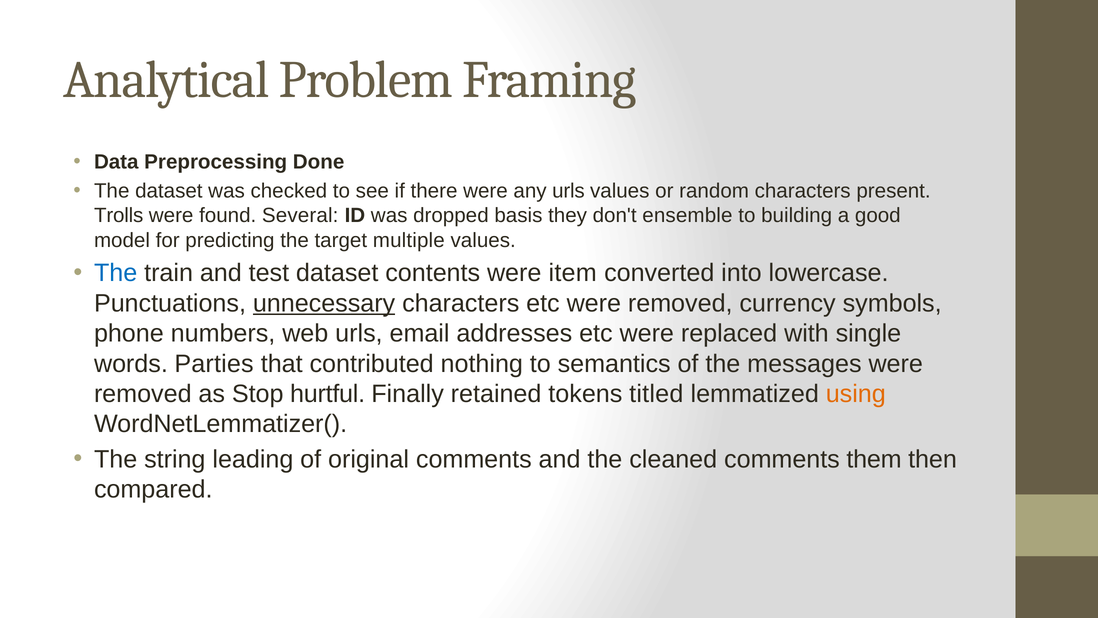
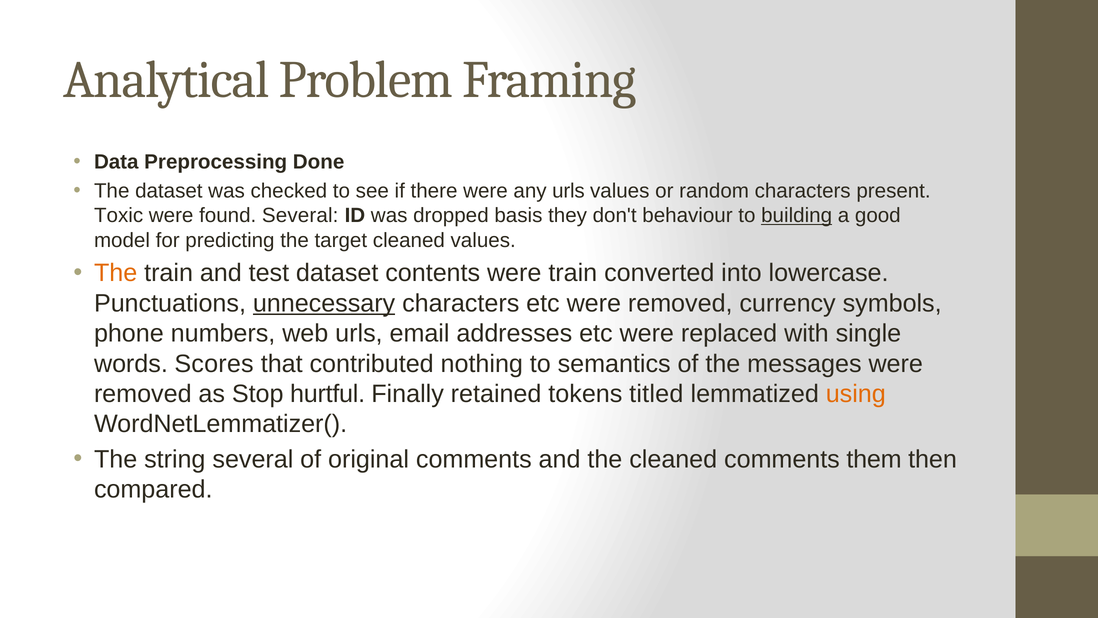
Trolls: Trolls -> Toxic (119, 216)
ensemble: ensemble -> behaviour (687, 216)
building underline: none -> present (797, 216)
target multiple: multiple -> cleaned (409, 240)
The colour: blue -> orange (116, 273)
were item: item -> train (573, 273)
Parties: Parties -> Scores (214, 363)
string leading: leading -> several (253, 459)
